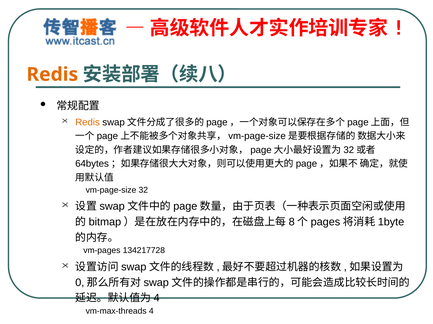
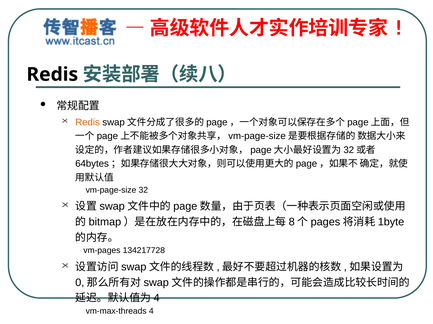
Redis colour: orange -> black (52, 75)
